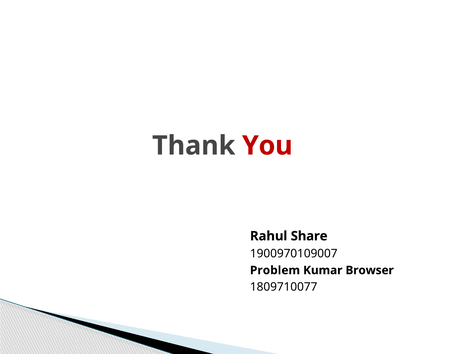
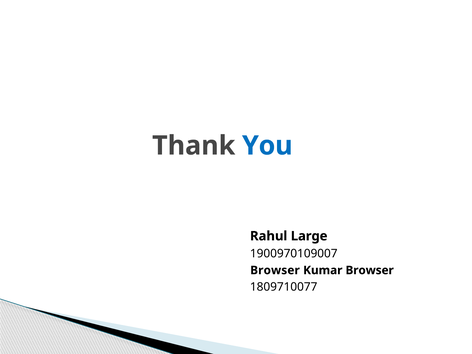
You colour: red -> blue (267, 146)
Share: Share -> Large (309, 236)
Problem: Problem -> Browser (275, 270)
